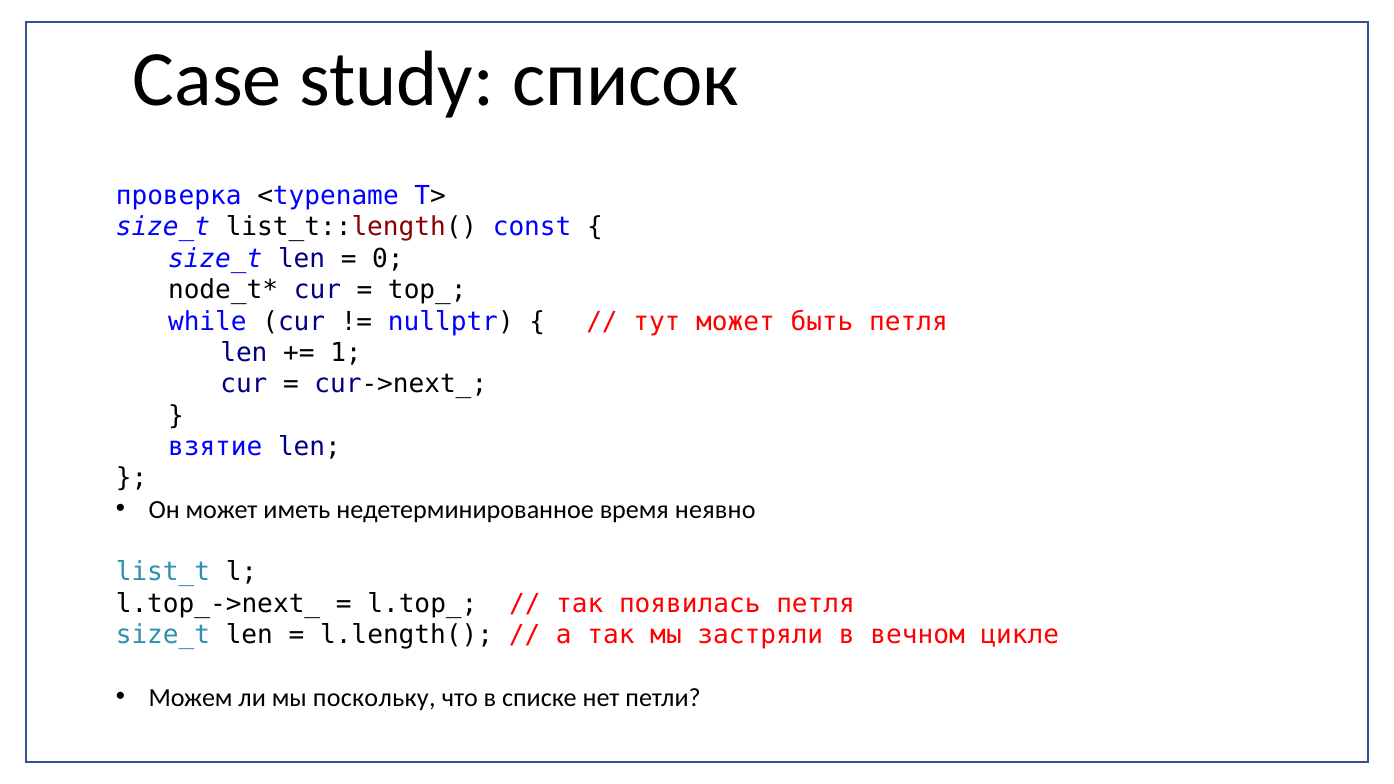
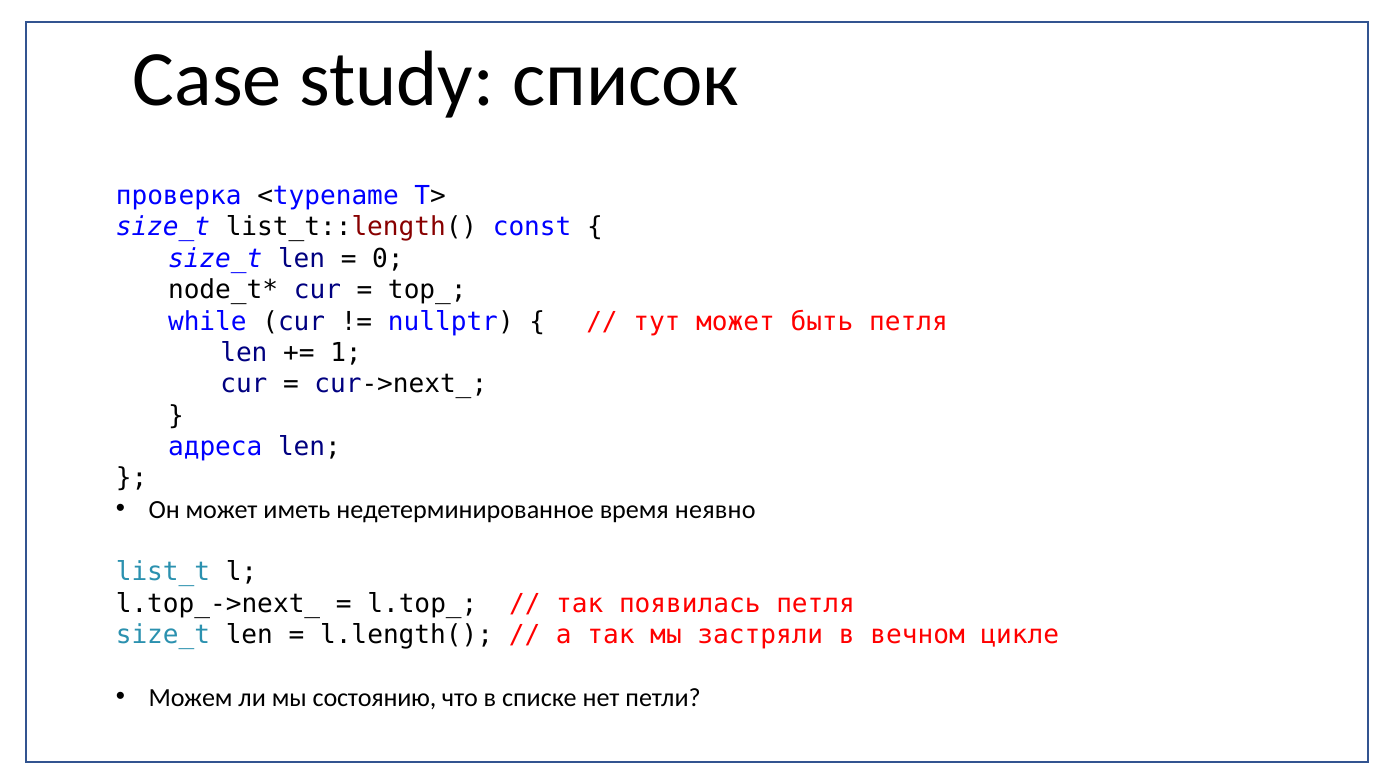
взятие: взятие -> адреса (215, 447)
поскольку: поскольку -> состоянию (374, 698)
